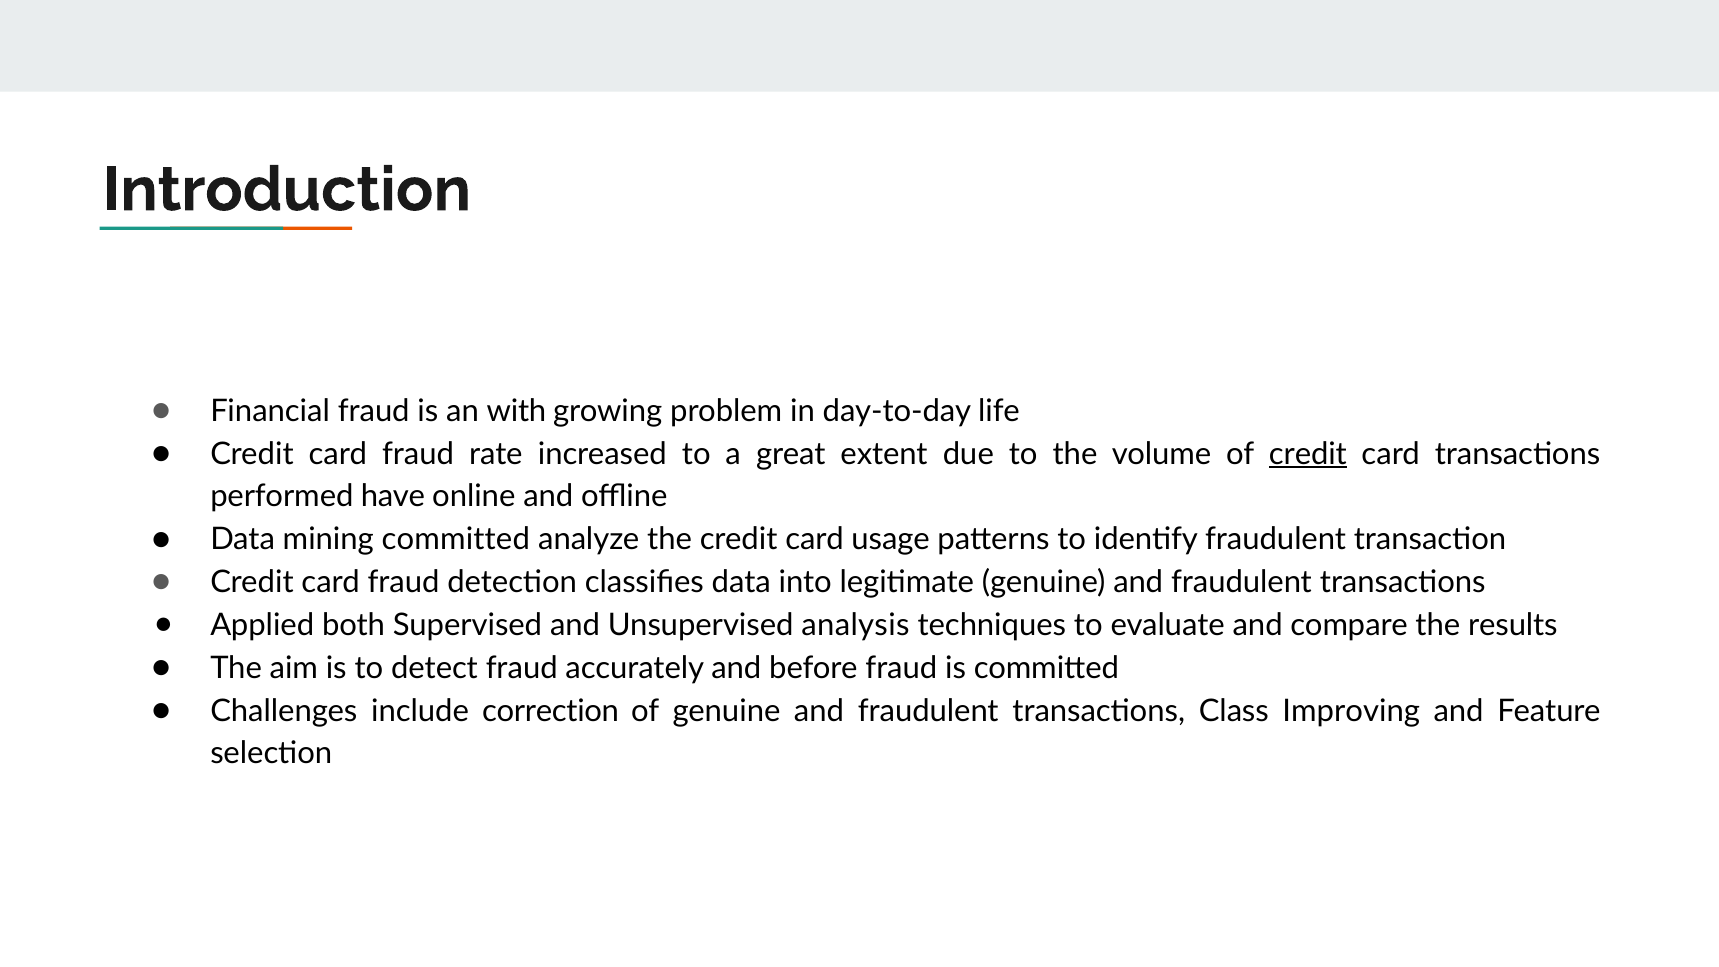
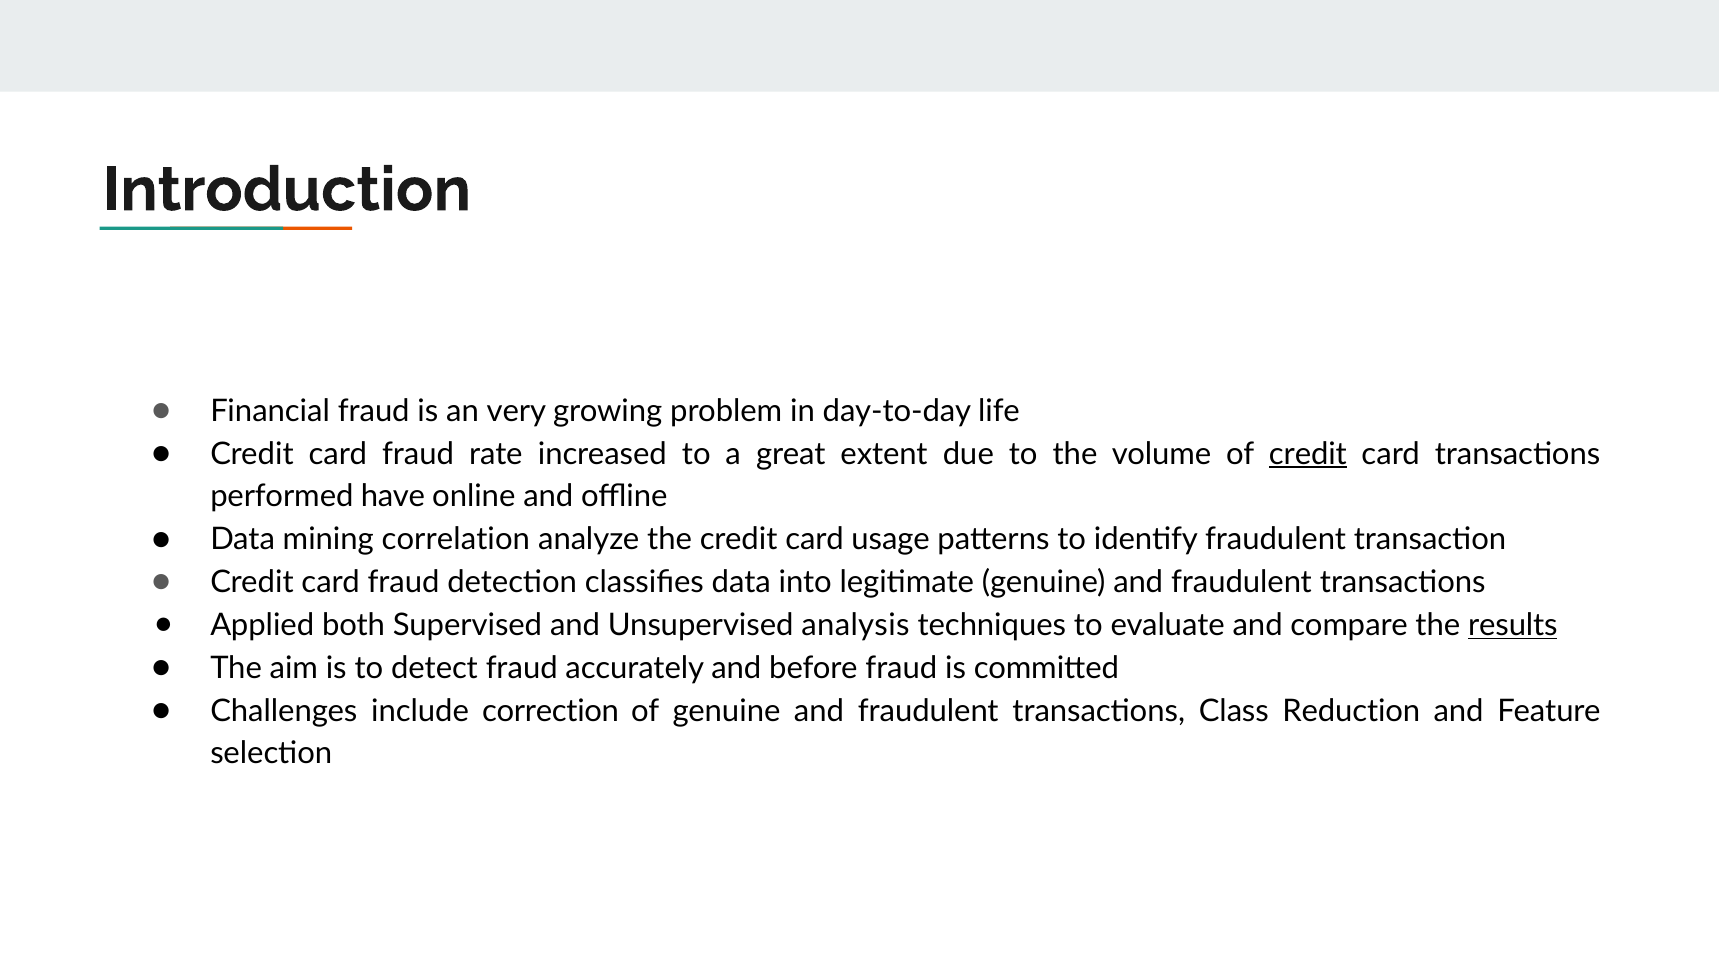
with: with -> very (516, 411)
mining committed: committed -> correlation (456, 539)
results underline: none -> present (1513, 625)
Improving: Improving -> Reduction (1351, 711)
